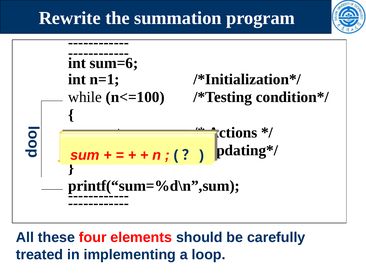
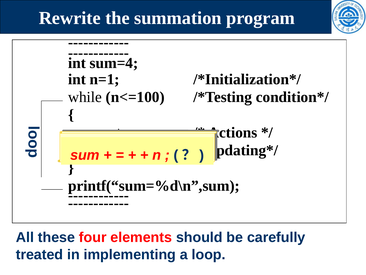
sum=6: sum=6 -> sum=4 (114, 63)
